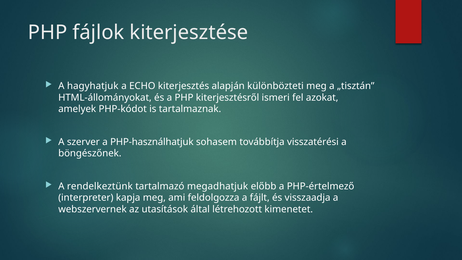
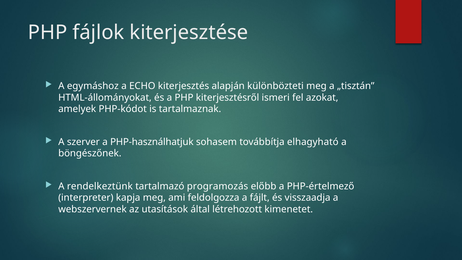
hagyhatjuk: hagyhatjuk -> egymáshoz (93, 86)
visszatérési: visszatérési -> elhagyható (313, 142)
megadhatjuk: megadhatjuk -> programozás (218, 186)
